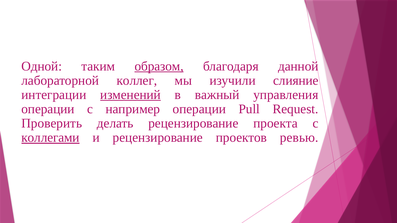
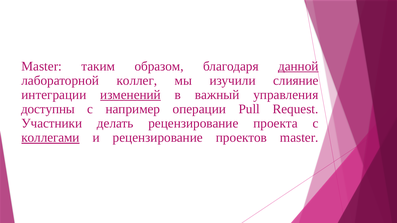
Одной: Одной -> Master (42, 66)
образом underline: present -> none (159, 66)
данной underline: none -> present (298, 66)
операции: операции -> доступны (48, 109)
Проверить: Проверить -> Участники (52, 123)
проектов ревью: ревью -> master (299, 138)
